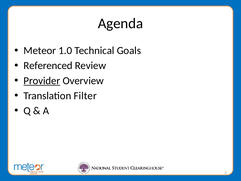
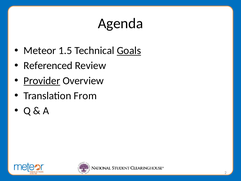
1.0: 1.0 -> 1.5 (65, 51)
Goals underline: none -> present (129, 51)
Filter: Filter -> From (85, 96)
